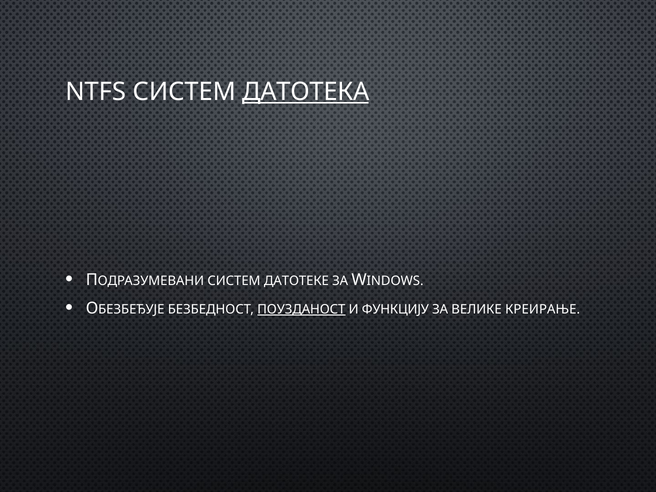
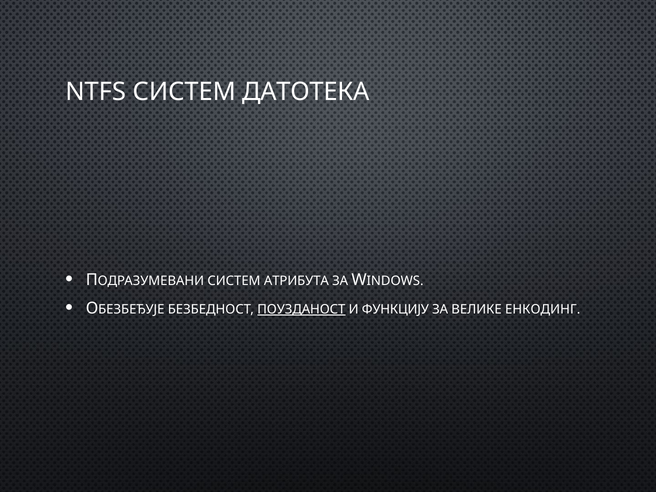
ДАТОТЕКА underline: present -> none (306, 92)
ДАТОТЕКЕ: ДАТОТЕКЕ -> АТРИБУТА (296, 281)
КРЕИРАЊЕ: КРЕИРАЊЕ -> ЕНКОДИНГ (543, 309)
